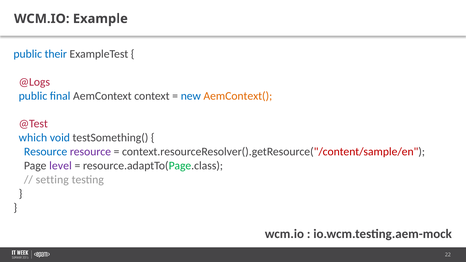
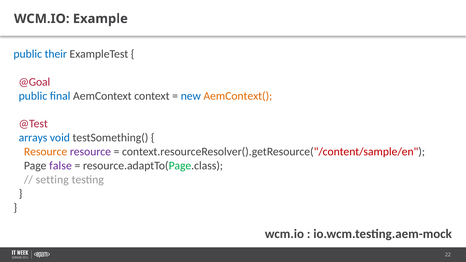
@Logs: @Logs -> @Goal (34, 82)
which: which -> arrays (33, 138)
Resource colour: blue -> orange (46, 152)
level: level -> false (61, 166)
